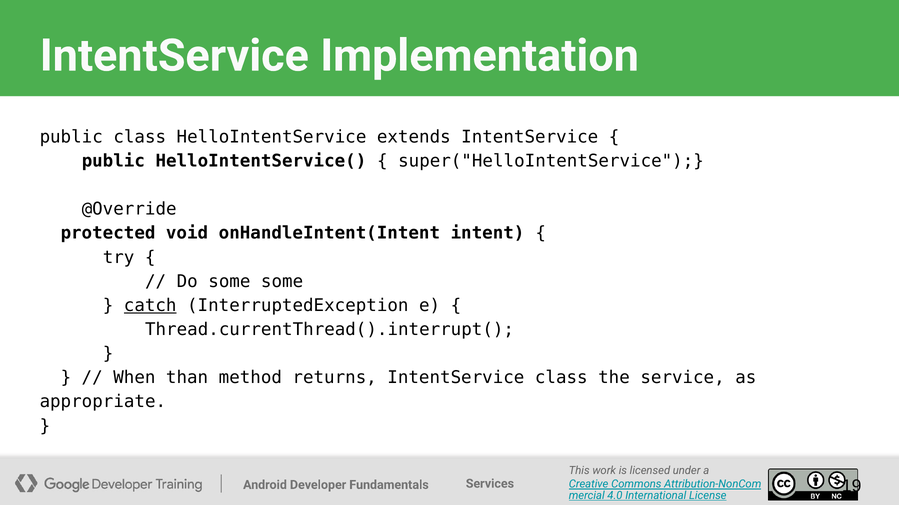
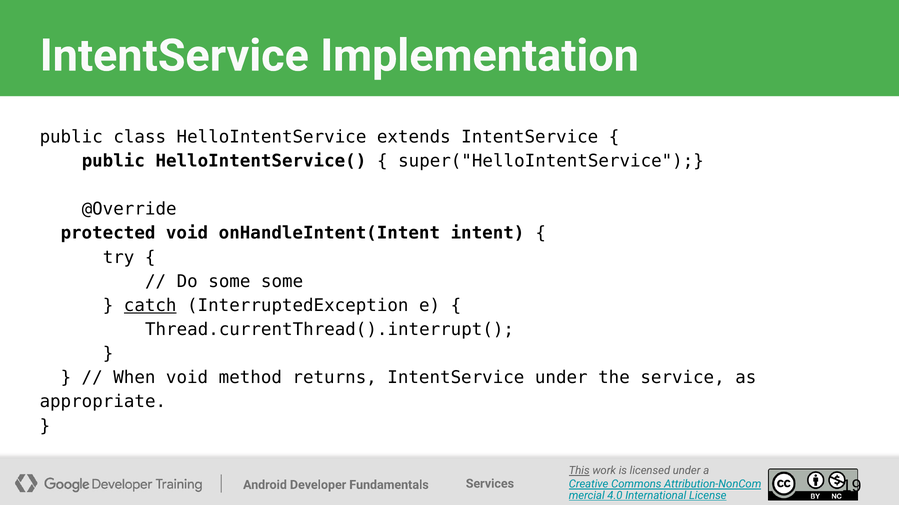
When than: than -> void (187, 378)
IntentService class: class -> under (561, 378)
This underline: none -> present (579, 471)
